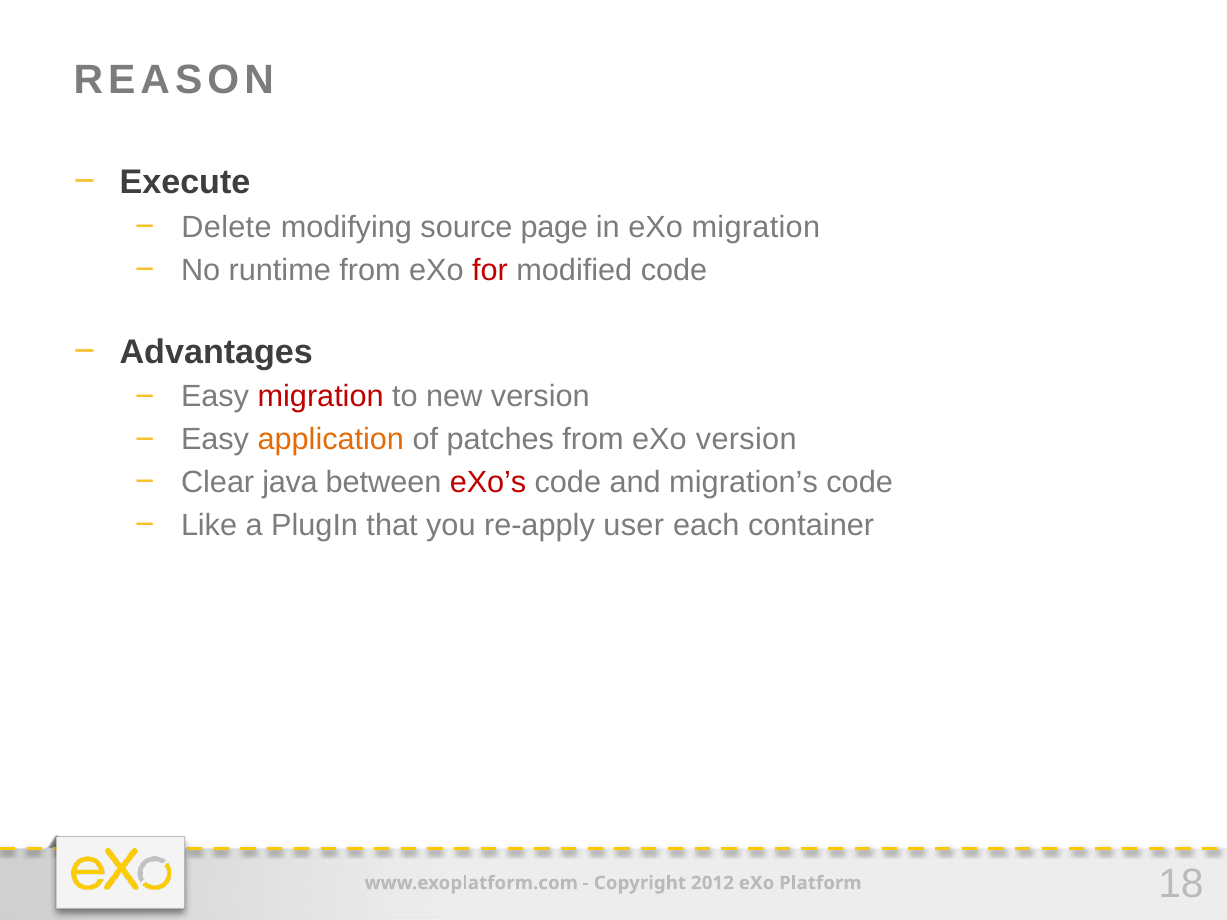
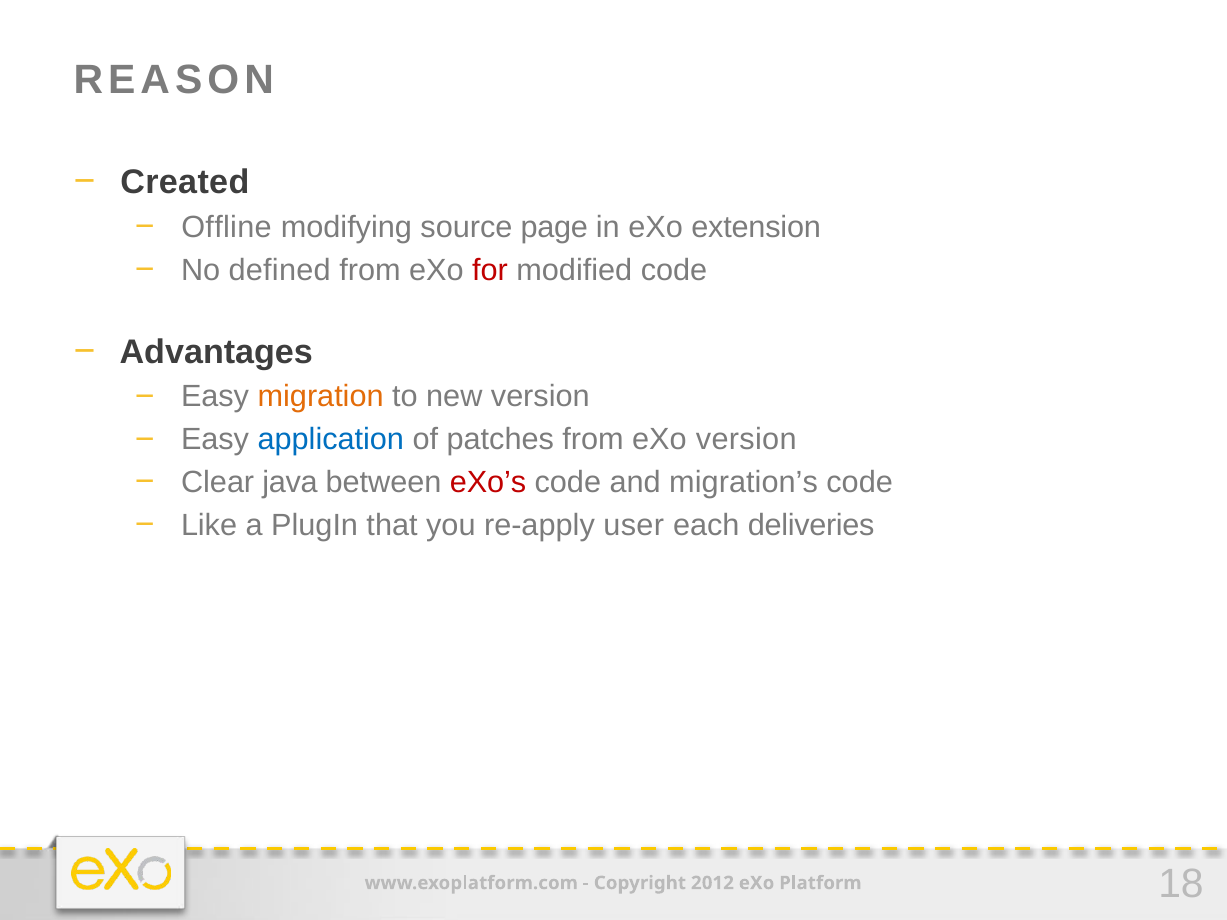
Execute: Execute -> Created (185, 182)
Delete: Delete -> Offline (227, 227)
eXo migration: migration -> extension (756, 227)
runtime: runtime -> defined (280, 270)
migration colour: red -> orange (321, 397)
application colour: orange -> blue (331, 440)
container: container -> deliveries (811, 526)
